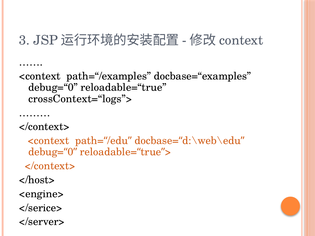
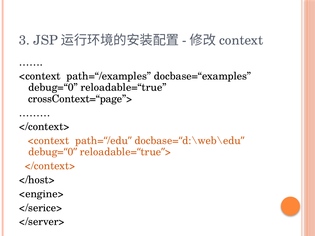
crossContext=“logs”>: crossContext=“logs”> -> crossContext=“page”> (80, 99)
